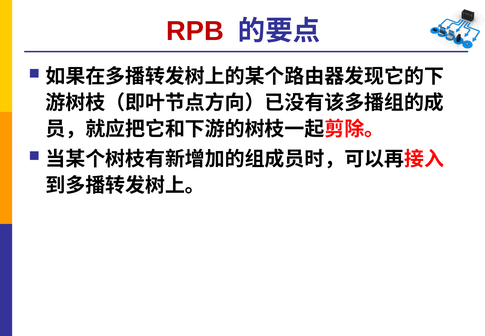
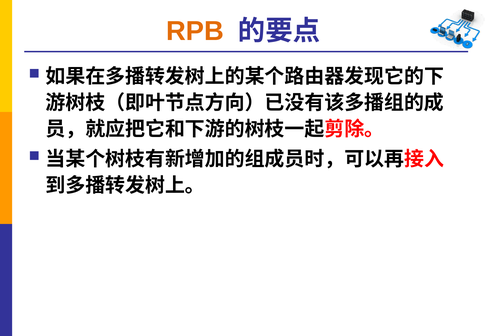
RPB colour: red -> orange (195, 31)
